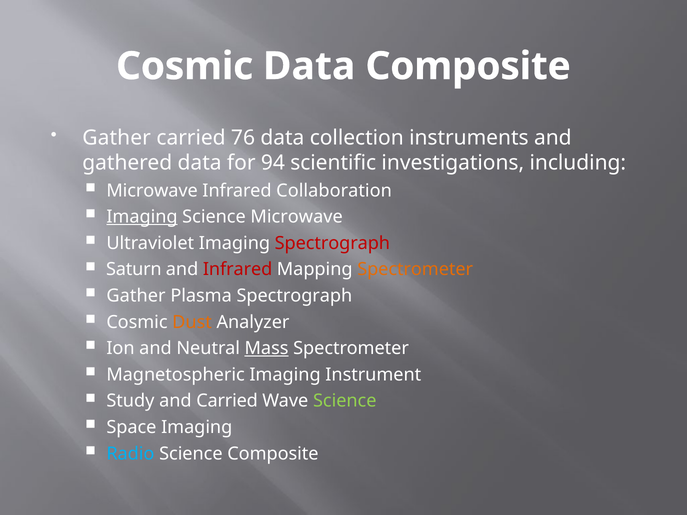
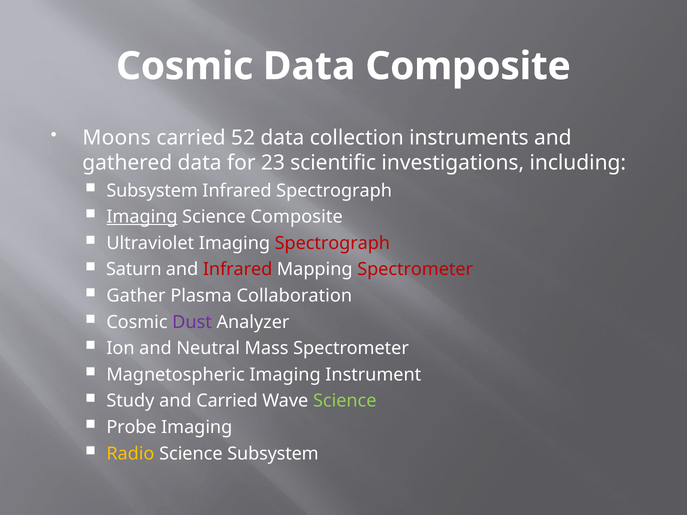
Gather: Gather -> Moons (117, 138)
76: 76 -> 52 (243, 138)
94: 94 -> 23 (273, 163)
Microwave: Microwave -> Subsystem (152, 191)
Infrared Collaboration: Collaboration -> Spectrograph (334, 191)
Science Microwave: Microwave -> Composite (297, 217)
Spectrometer colour: orange -> red (415, 270)
Plasma Spectrograph: Spectrograph -> Collaboration (294, 296)
Dust colour: orange -> purple (192, 322)
Mass underline: present -> none (267, 349)
Space: Space -> Probe (131, 428)
Radio colour: light blue -> yellow (130, 454)
Science Composite: Composite -> Subsystem (273, 454)
